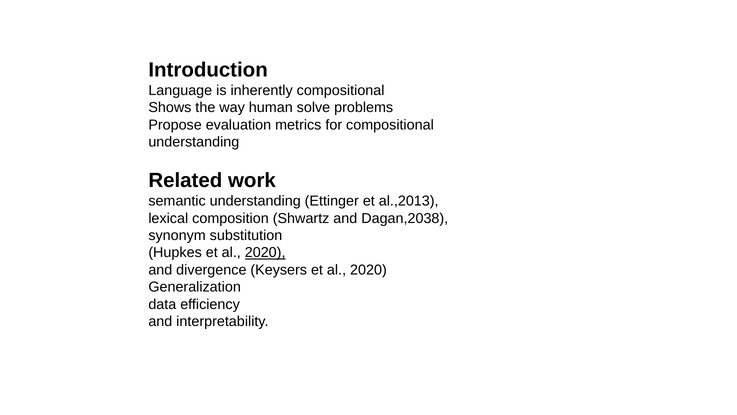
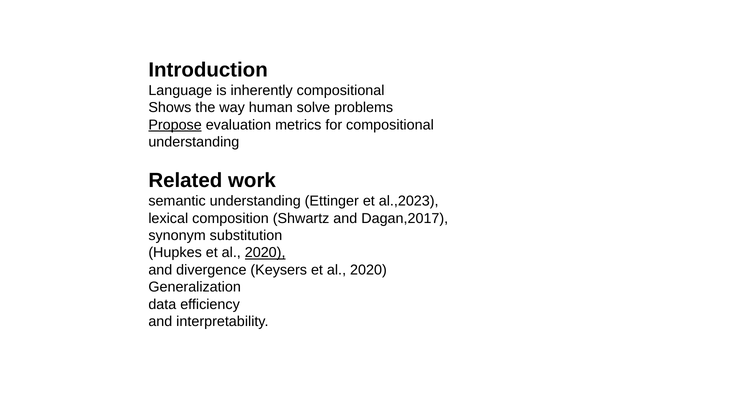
Propose underline: none -> present (175, 125)
al.,2013: al.,2013 -> al.,2023 (409, 201)
Dagan,2038: Dagan,2038 -> Dagan,2017 (405, 218)
